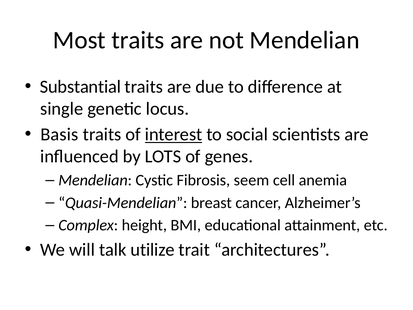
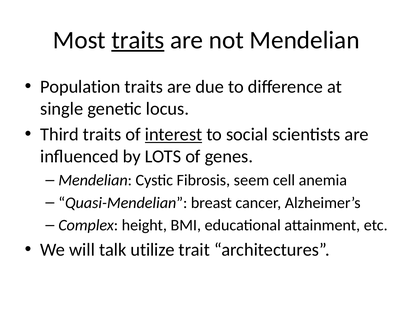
traits underline: none -> present (138, 40)
Substantial: Substantial -> Population (80, 87)
Basis: Basis -> Third (60, 134)
